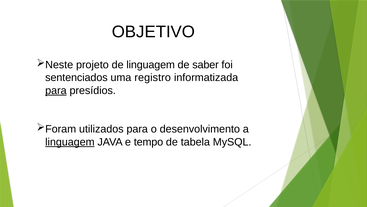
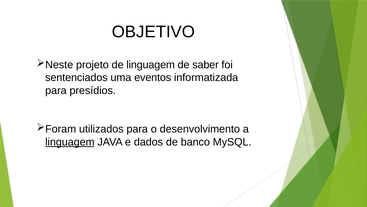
registro: registro -> eventos (153, 77)
para underline: present -> none (56, 90)
tempo: tempo -> dados (148, 142)
tabela: tabela -> banco (195, 142)
